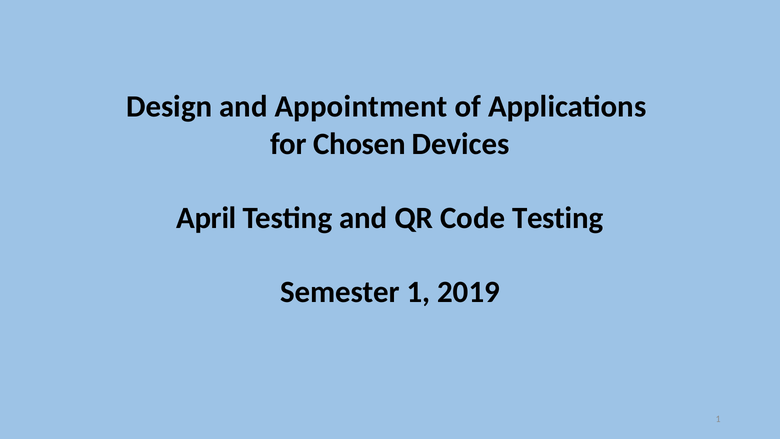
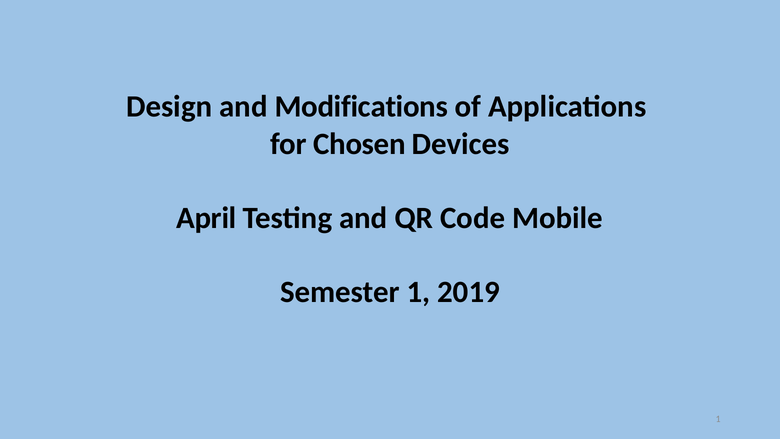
Appointment: Appointment -> Modifications (361, 107)
Code Testing: Testing -> Mobile (558, 218)
